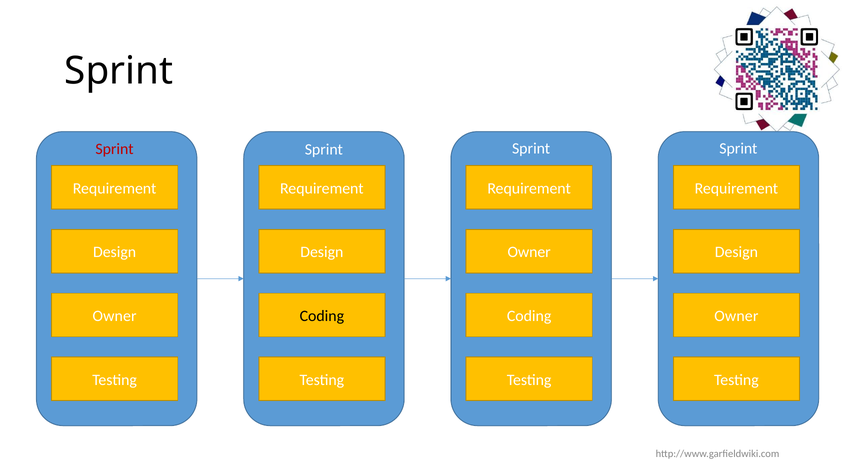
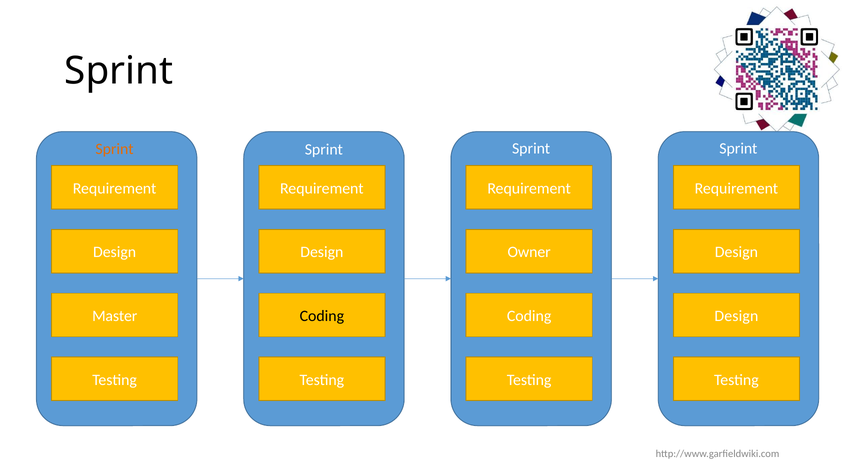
Sprint colour: red -> orange (115, 149)
Owner: Owner -> Master (115, 316)
Owner: Owner -> Design (736, 316)
